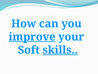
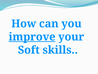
skills underline: present -> none (60, 50)
